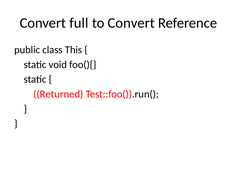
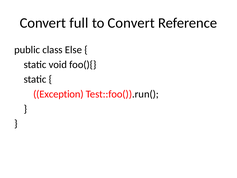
This: This -> Else (73, 50)
Returned: Returned -> Exception (58, 94)
